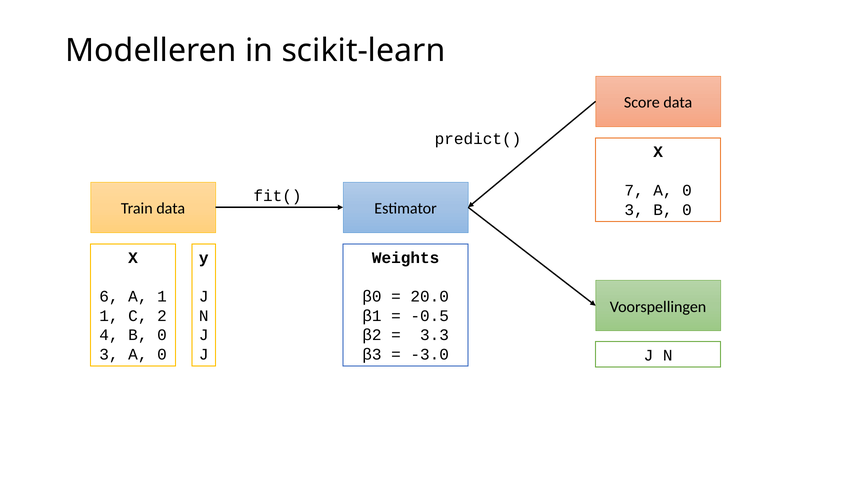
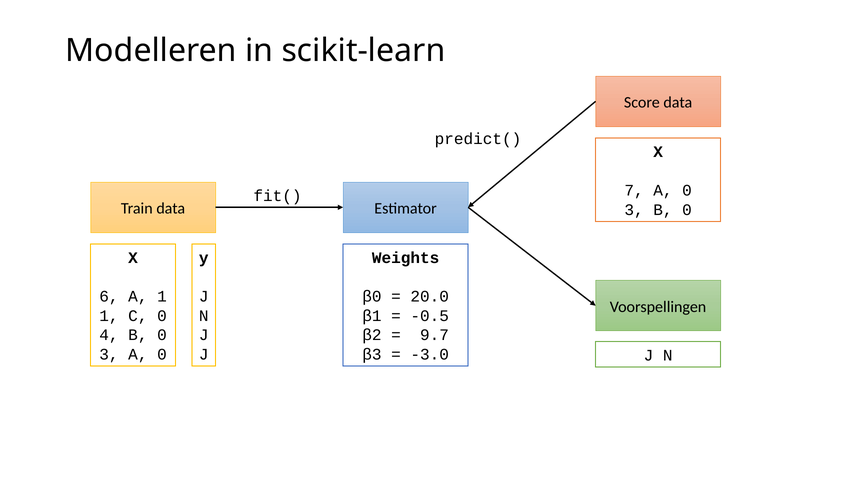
C 2: 2 -> 0 (162, 315)
3.3: 3.3 -> 9.7 (435, 335)
